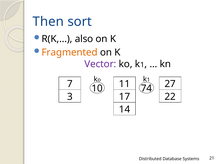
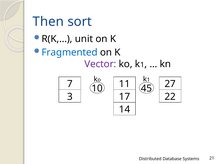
also: also -> unit (84, 39)
Fragmented colour: orange -> blue (70, 52)
74: 74 -> 45 (146, 89)
